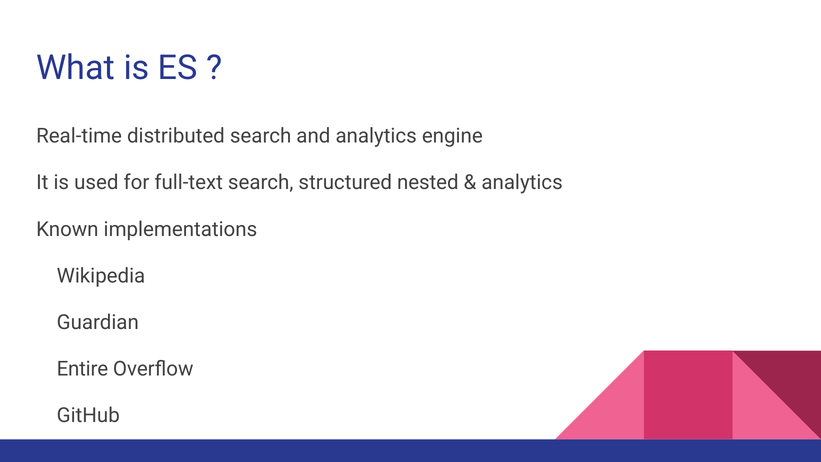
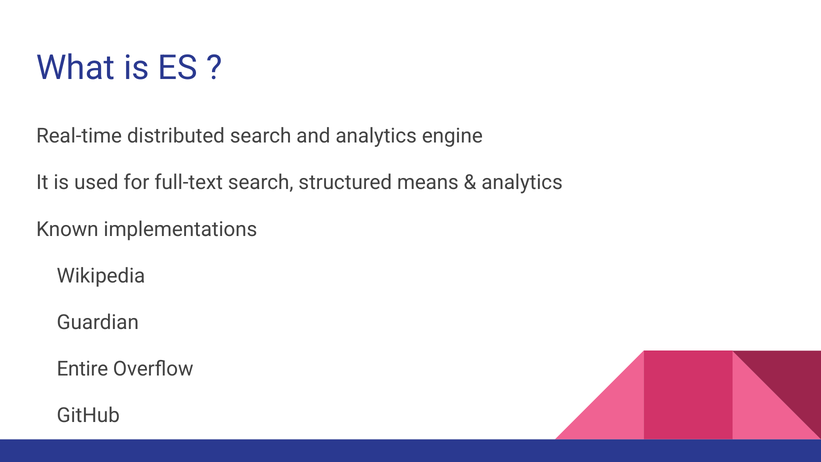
nested: nested -> means (428, 183)
